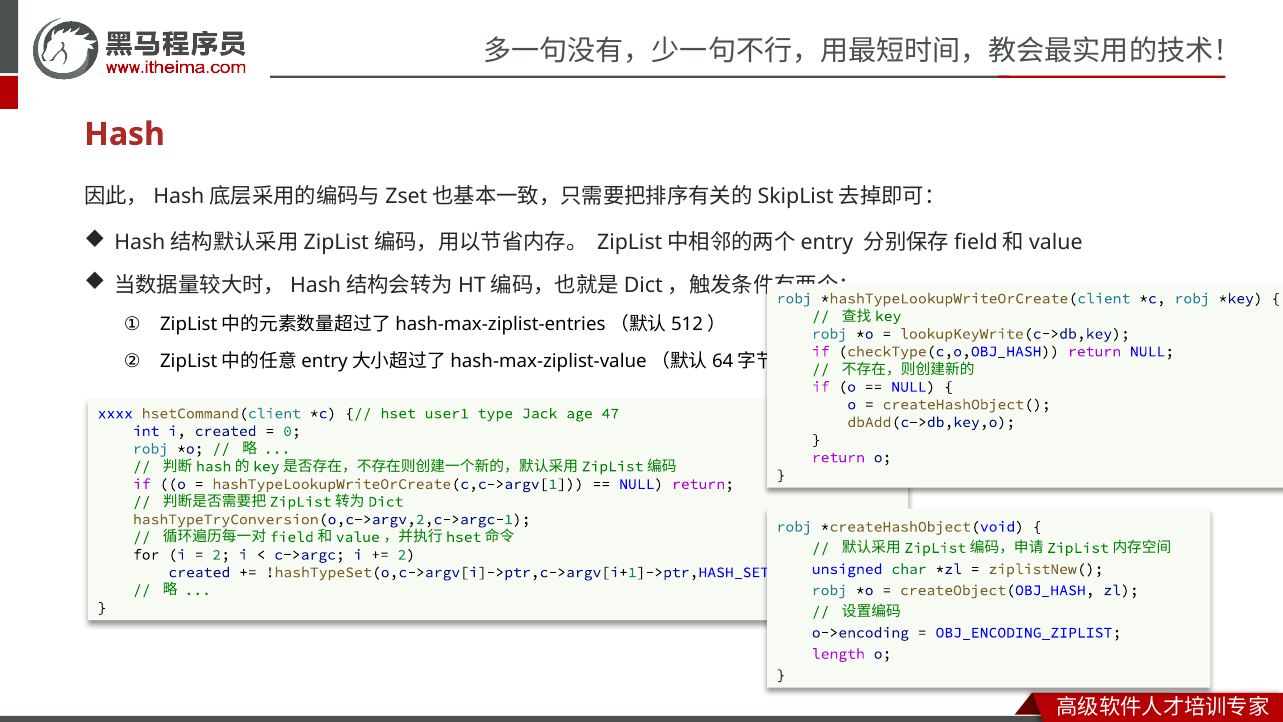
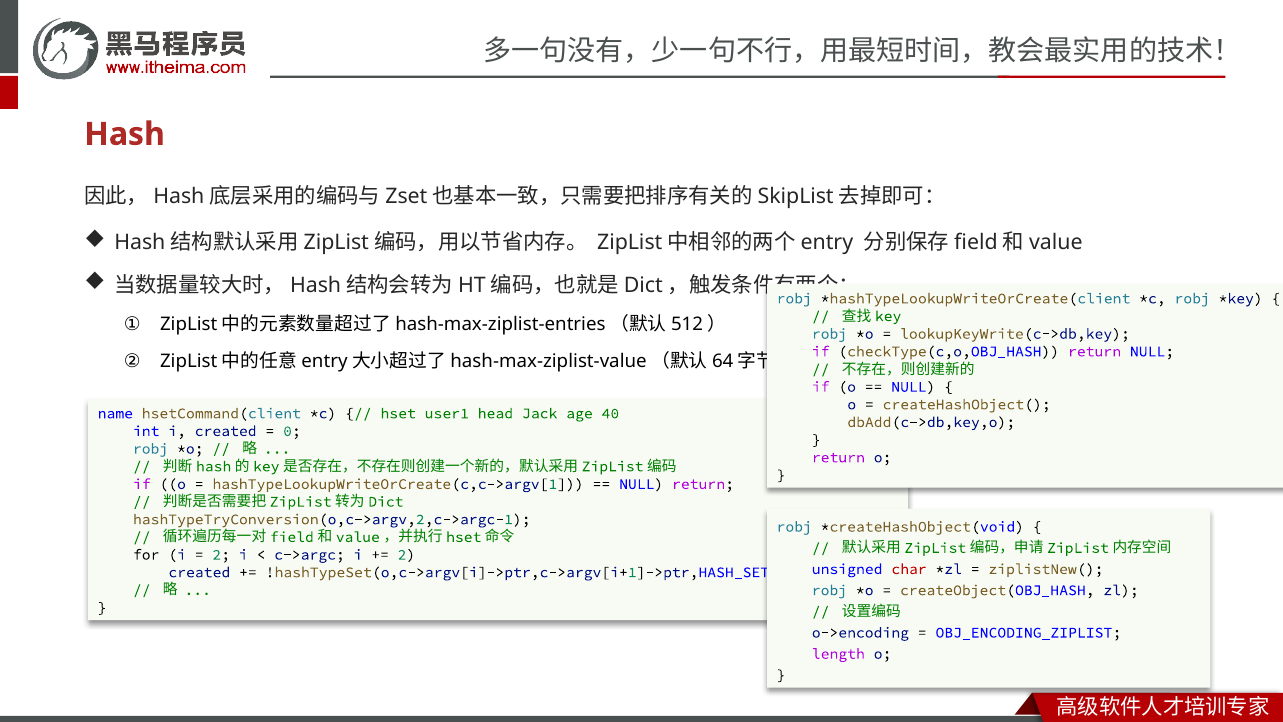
xxxx: xxxx -> name (115, 413)
type: type -> head (495, 413)
47: 47 -> 40 (610, 413)
char colour: green -> red (909, 569)
